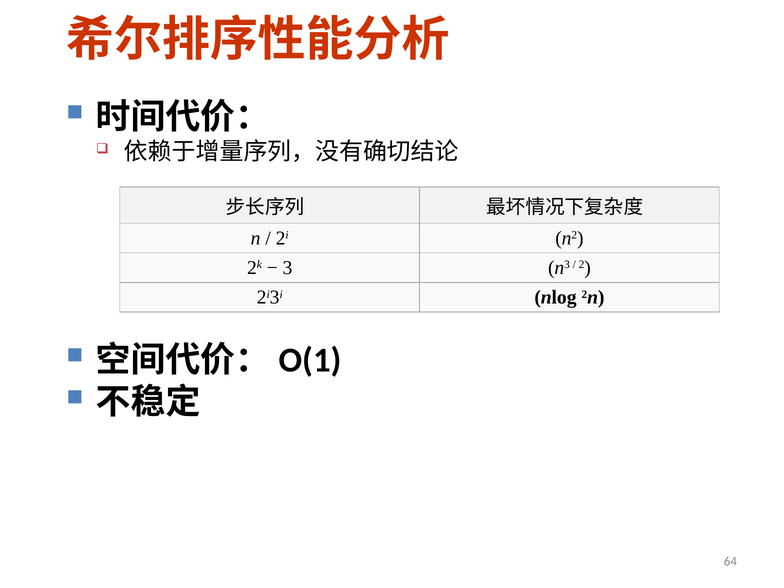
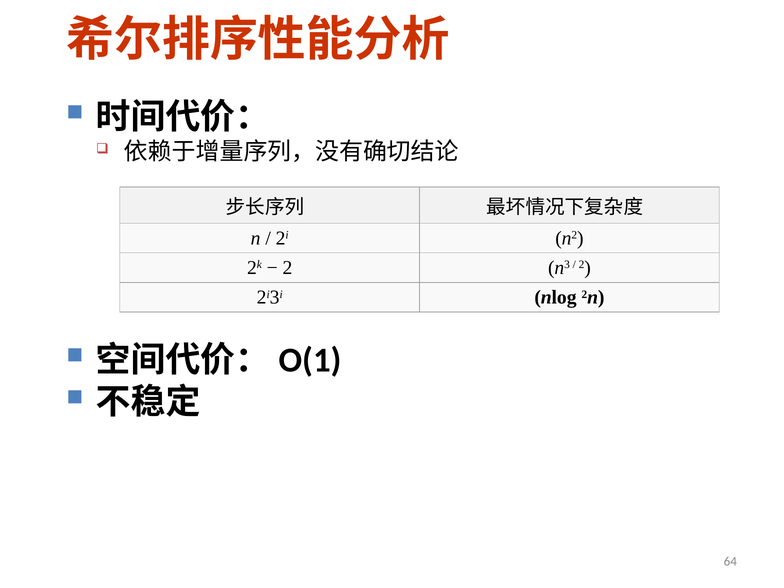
3: 3 -> 2 (287, 268)
